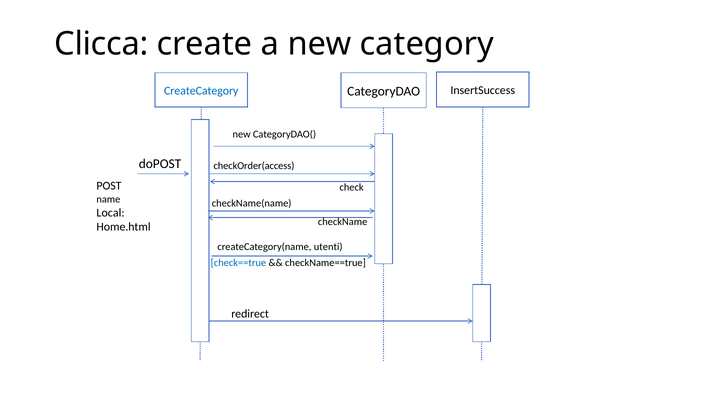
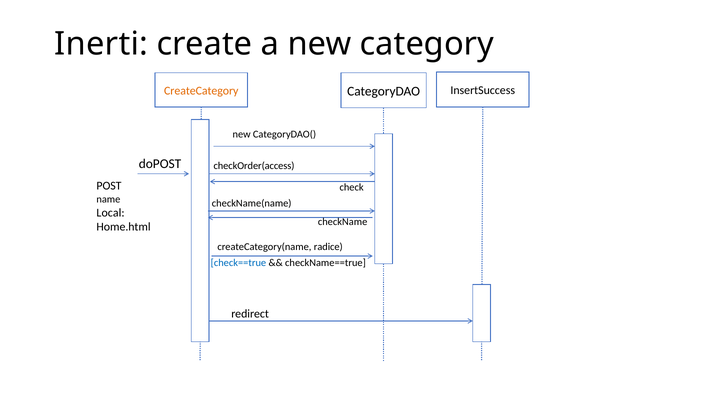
Clicca: Clicca -> Inerti (101, 44)
CreateCategory colour: blue -> orange (201, 91)
utenti: utenti -> radice (328, 247)
